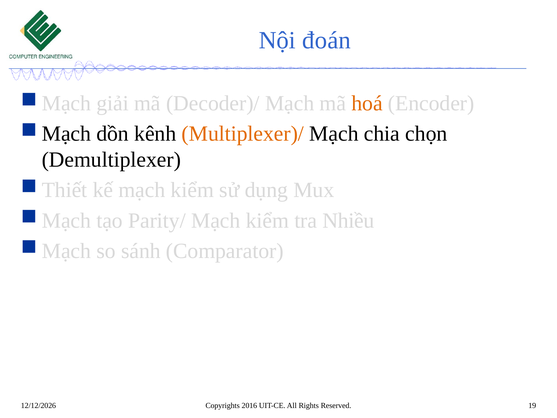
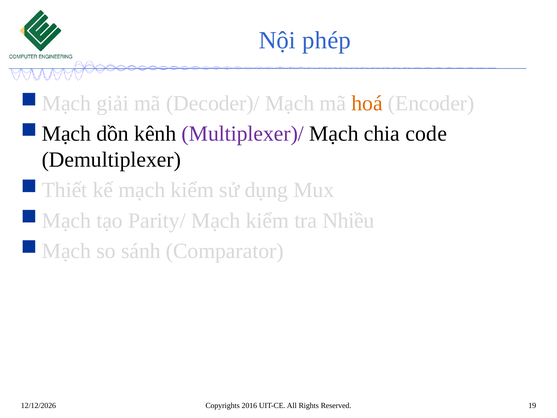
đoán: đoán -> phép (327, 40)
Multiplexer)/ colour: orange -> purple (243, 134)
chọn: chọn -> code (426, 134)
